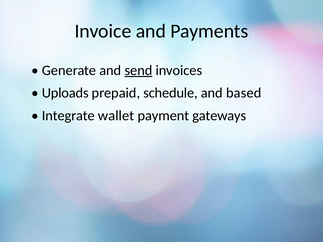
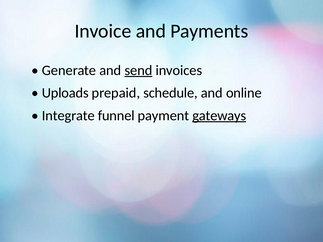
based: based -> online (244, 93)
wallet: wallet -> funnel (116, 116)
gateways underline: none -> present (219, 116)
